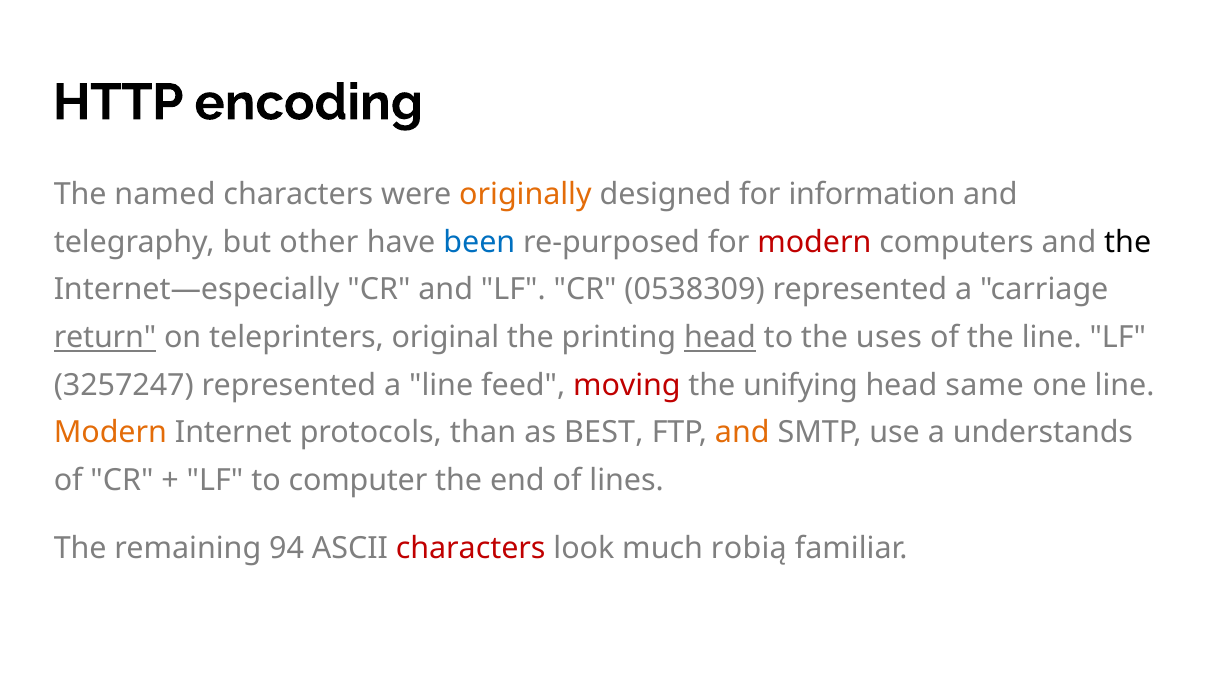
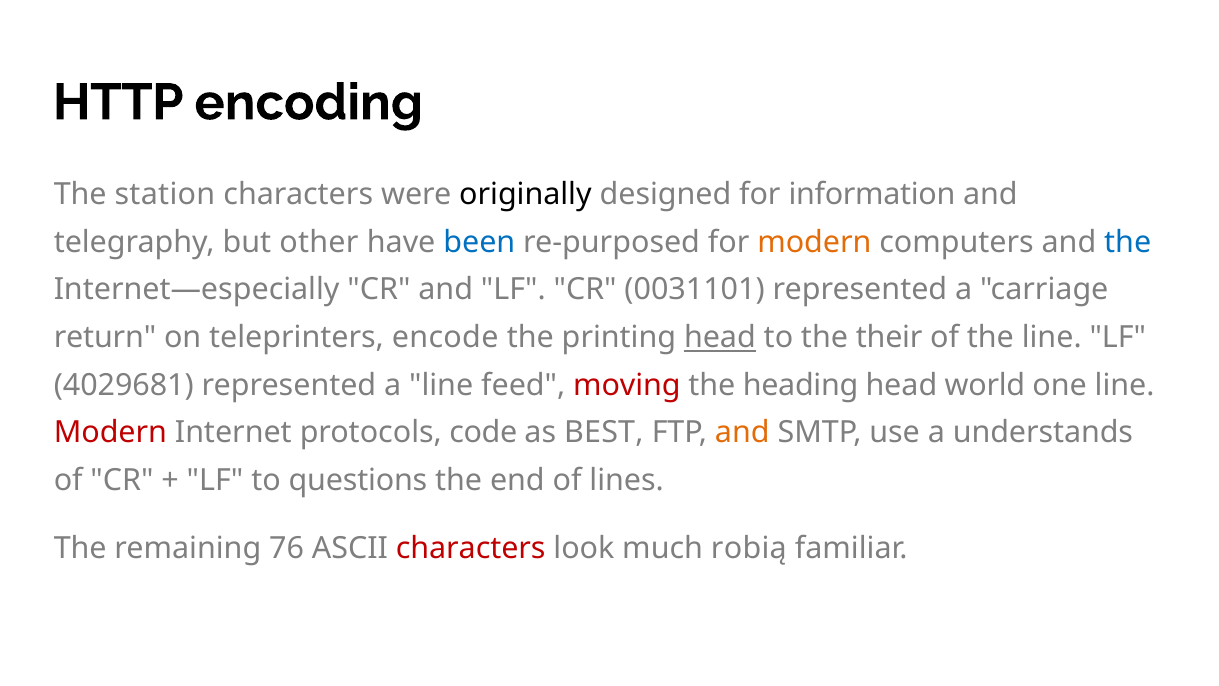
named: named -> station (165, 194)
originally colour: orange -> black (525, 194)
modern colour: red -> orange (814, 242)
the colour: black -> blue (1128, 242)
0538309: 0538309 -> 0031101 (695, 290)
return underline: present -> none (105, 337)
original: original -> encode (445, 337)
uses: uses -> their (889, 337)
3257247: 3257247 -> 4029681 (124, 385)
unifying: unifying -> heading (801, 385)
same: same -> world (985, 385)
Modern colour: orange -> red (110, 433)
than: than -> code (483, 433)
computer: computer -> questions (358, 480)
94: 94 -> 76 (287, 548)
